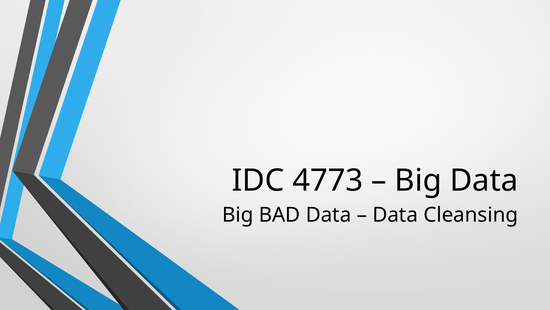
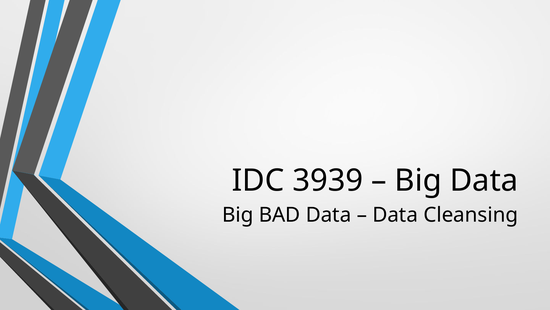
4773: 4773 -> 3939 (328, 180)
